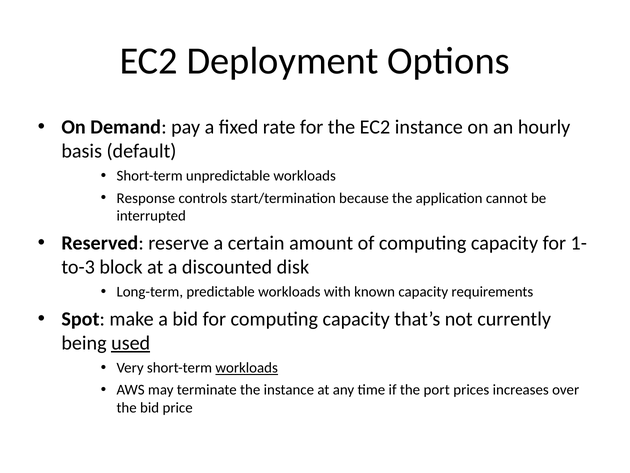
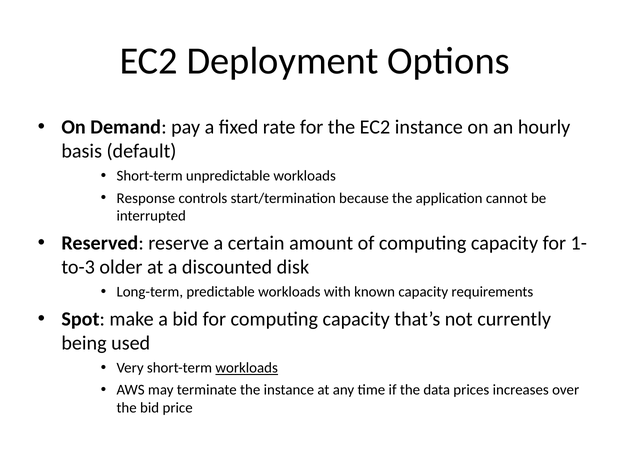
block: block -> older (121, 267)
used underline: present -> none (131, 343)
port: port -> data (437, 390)
